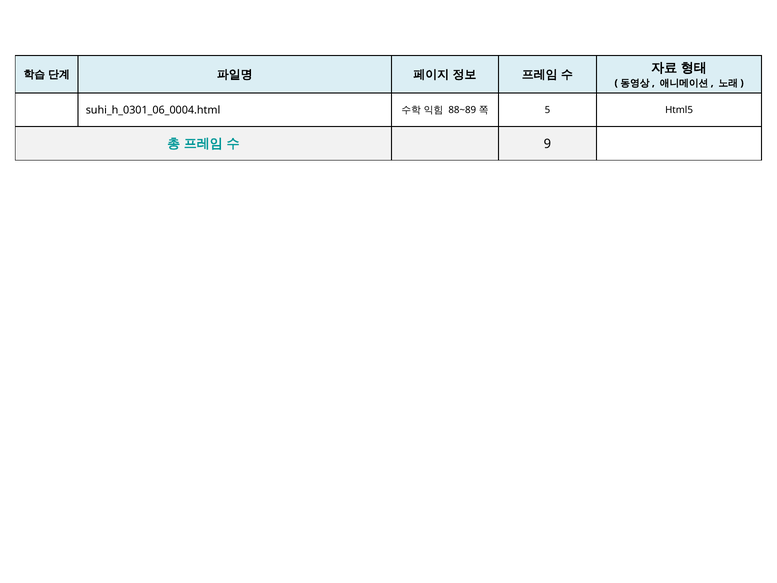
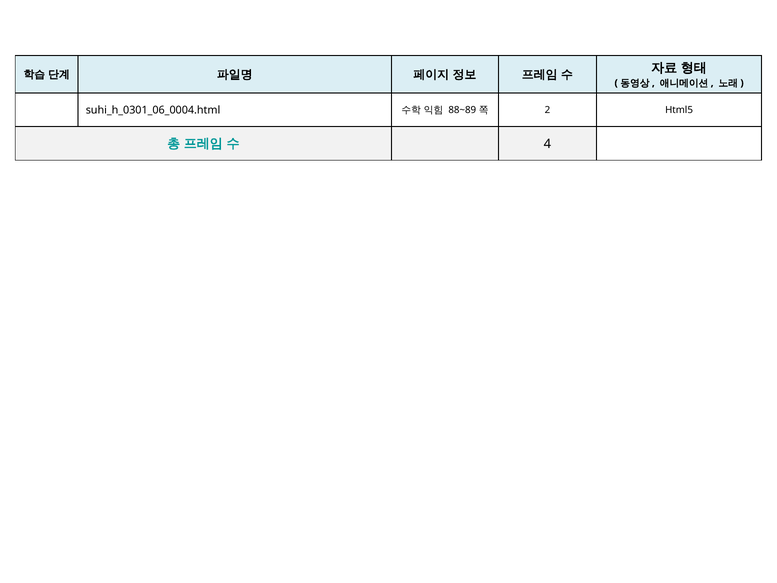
5: 5 -> 2 (548, 110)
9: 9 -> 4 (547, 144)
